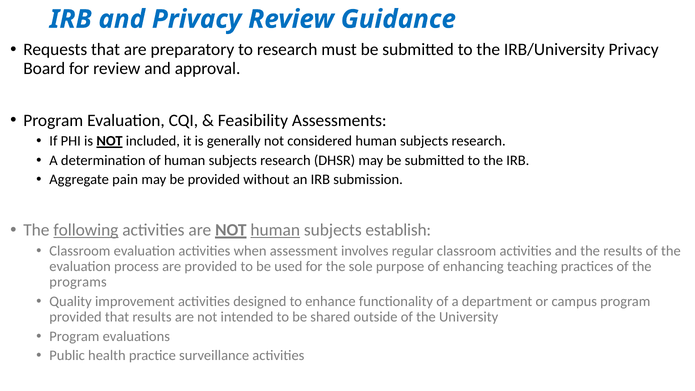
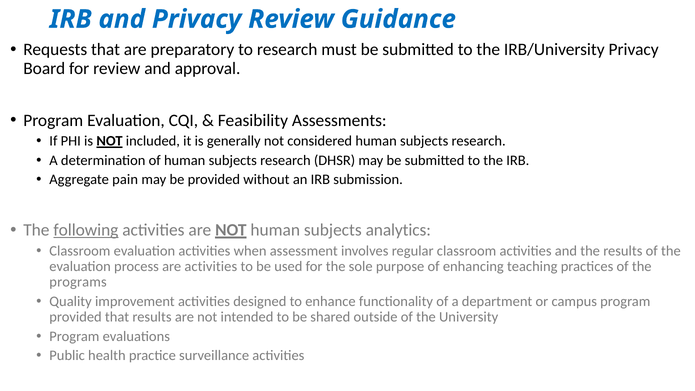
human underline: present -> none (275, 230)
establish: establish -> analytics (398, 230)
are provided: provided -> activities (211, 266)
